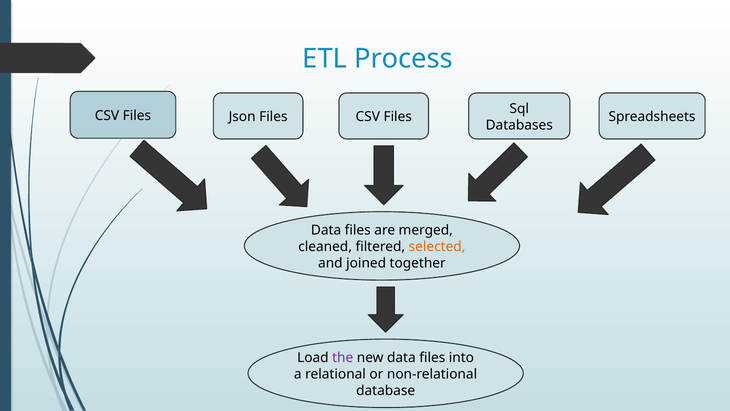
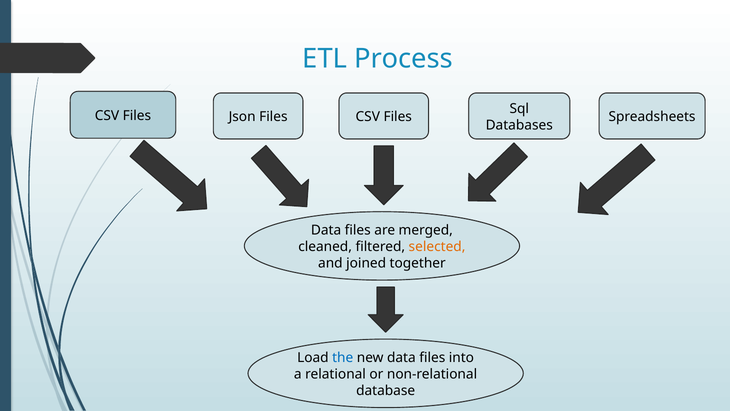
the colour: purple -> blue (343, 358)
